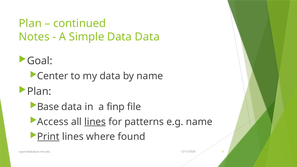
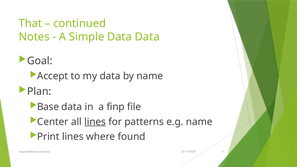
Plan: Plan -> That (30, 23)
Center: Center -> Accept (53, 76)
Access: Access -> Center (53, 122)
Print underline: present -> none (48, 137)
